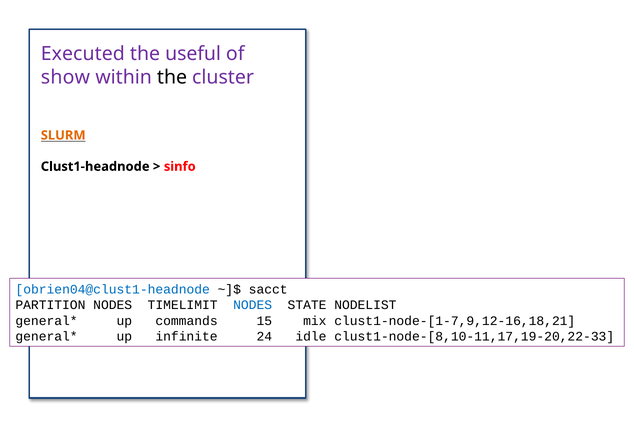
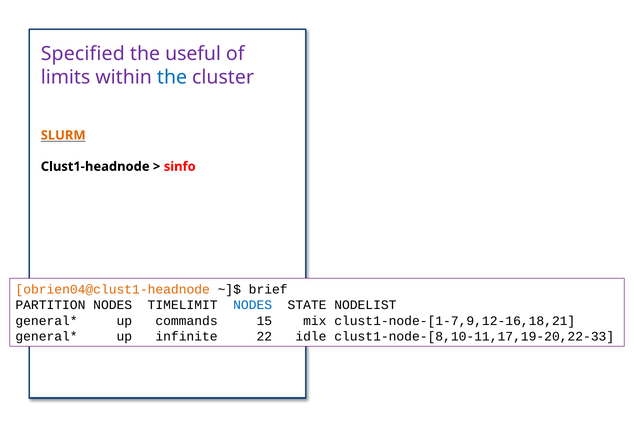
Executed: Executed -> Specified (83, 54)
show: show -> limits (66, 77)
the colour: black -> blue (172, 77)
obrien04@clust1-headnode colour: blue -> orange (113, 290)
sacct: sacct -> brief (268, 290)
24: 24 -> 22 (264, 336)
